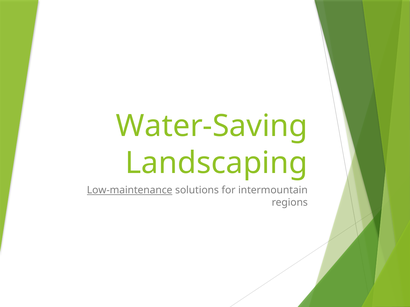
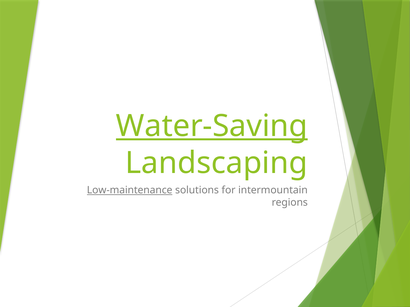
Water-Saving underline: none -> present (212, 126)
